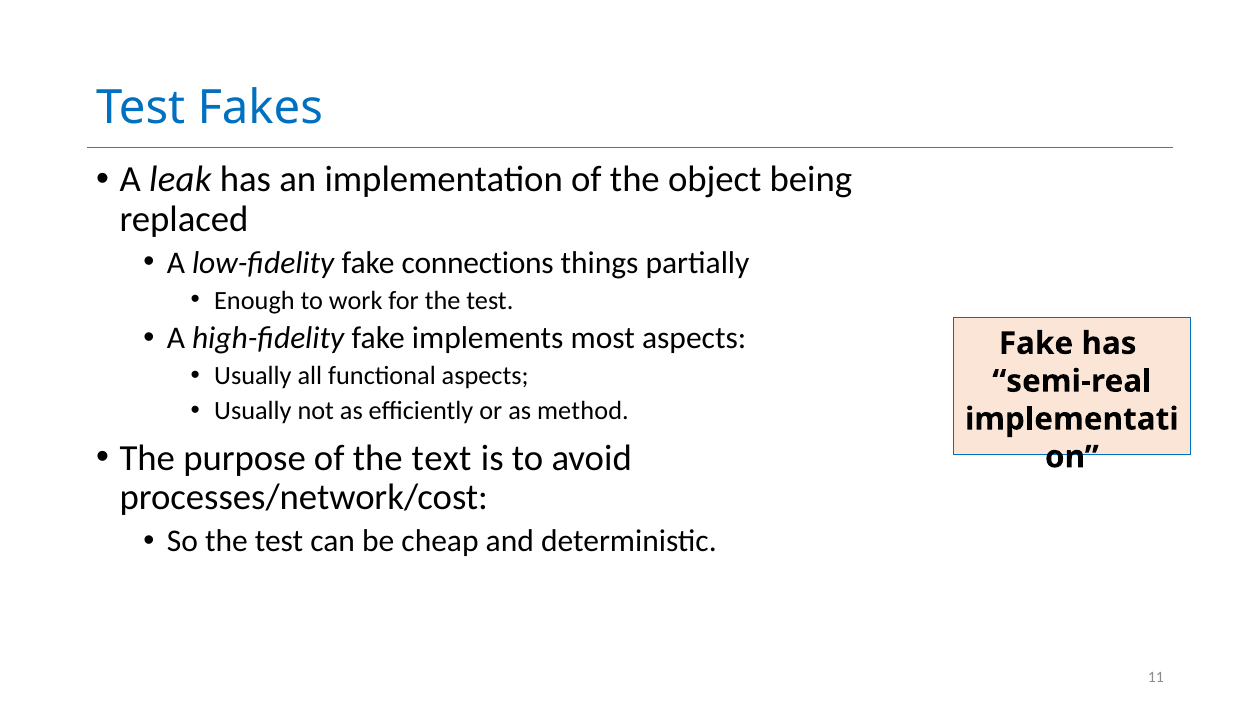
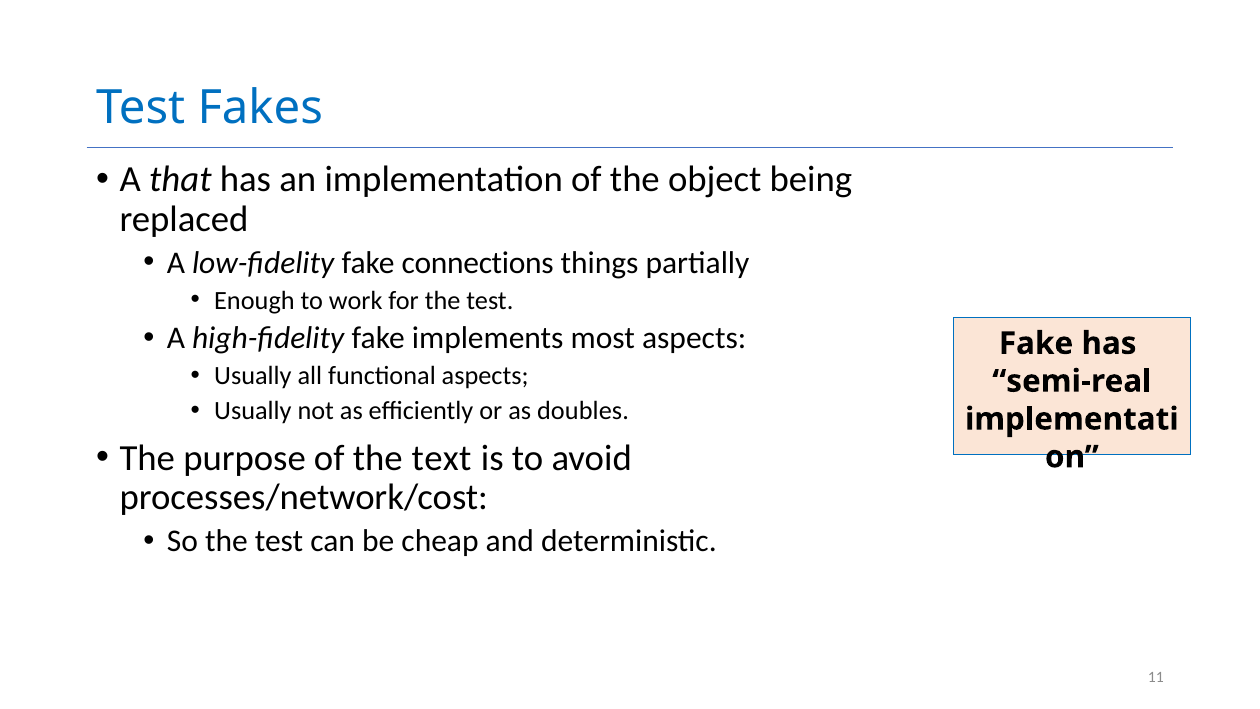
leak: leak -> that (180, 179)
method: method -> doubles (583, 411)
